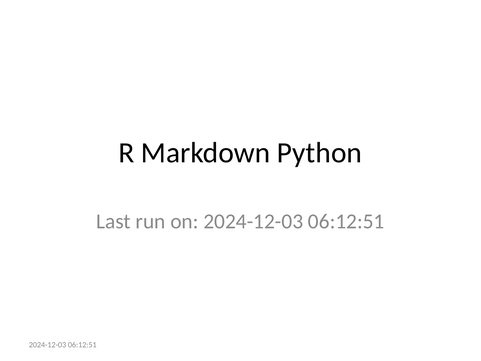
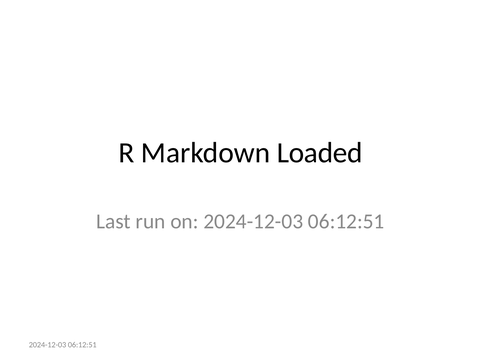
Python: Python -> Loaded (320, 153)
